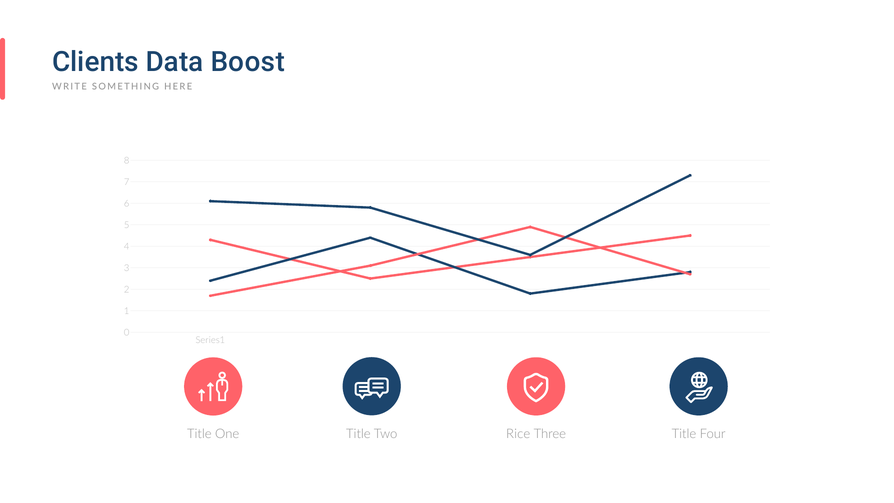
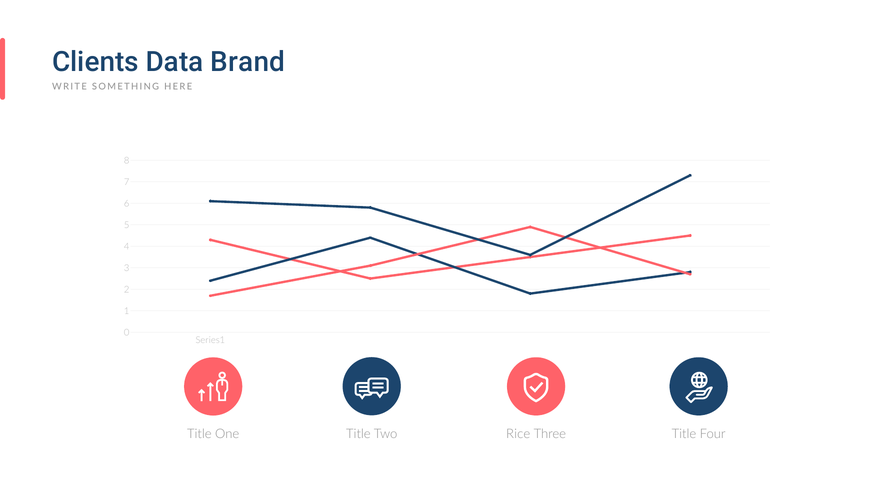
Boost: Boost -> Brand (248, 62)
